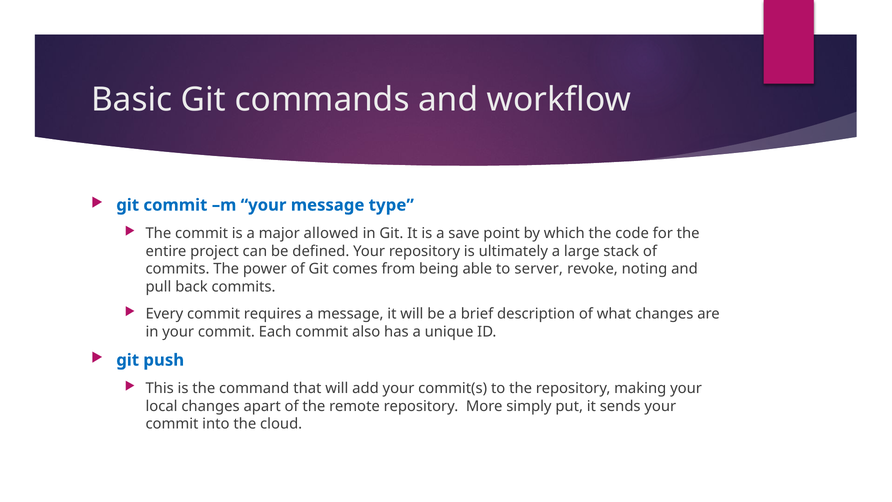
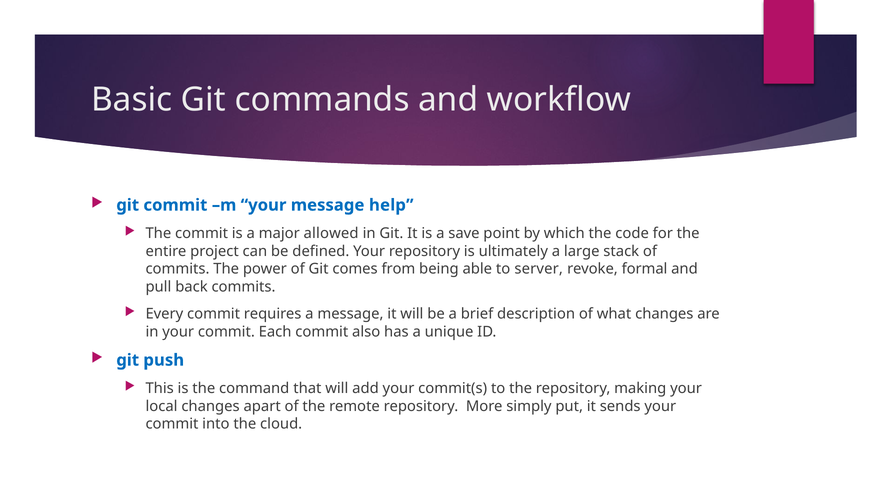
type: type -> help (391, 205)
noting: noting -> formal (645, 269)
